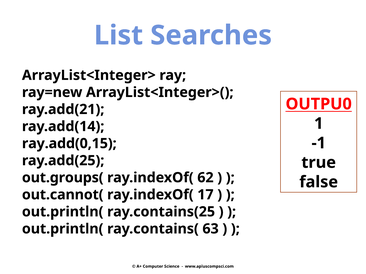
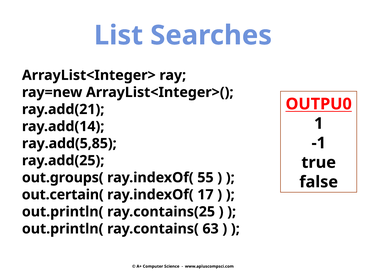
ray.add(0,15: ray.add(0,15 -> ray.add(5,85 (69, 144)
62: 62 -> 55 (205, 178)
out.cannot(: out.cannot( -> out.certain( (63, 195)
